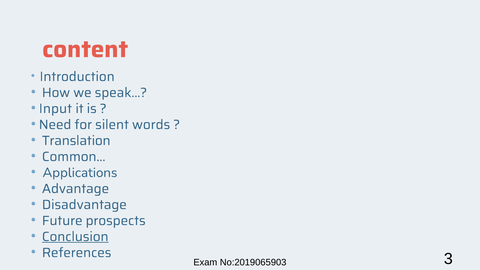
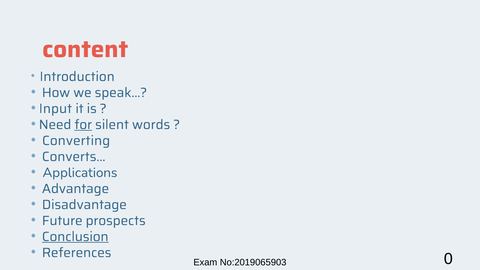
for underline: none -> present (83, 125)
Translation: Translation -> Converting (76, 141)
Common…: Common… -> Converts… (74, 157)
3: 3 -> 0 (448, 259)
